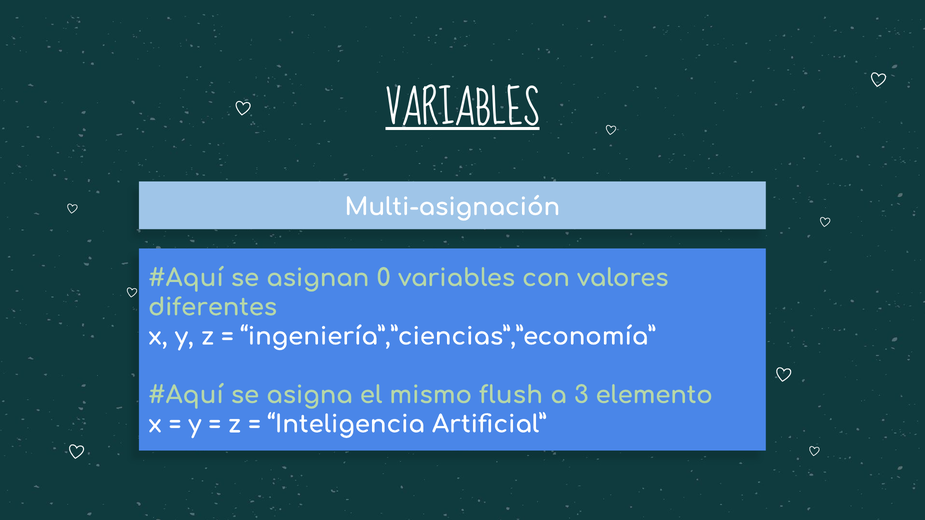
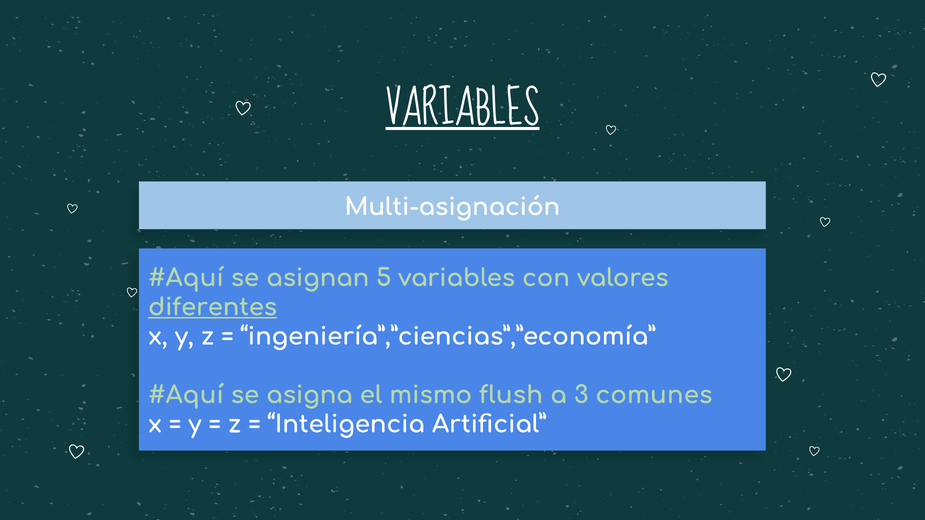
0: 0 -> 5 (384, 278)
diferentes underline: none -> present (213, 308)
elemento: elemento -> comunes (654, 395)
